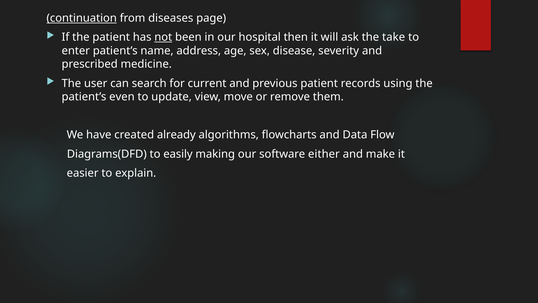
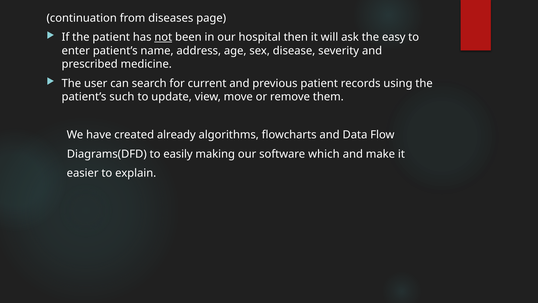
continuation underline: present -> none (82, 18)
take: take -> easy (394, 37)
even: even -> such (122, 97)
either: either -> which (324, 154)
